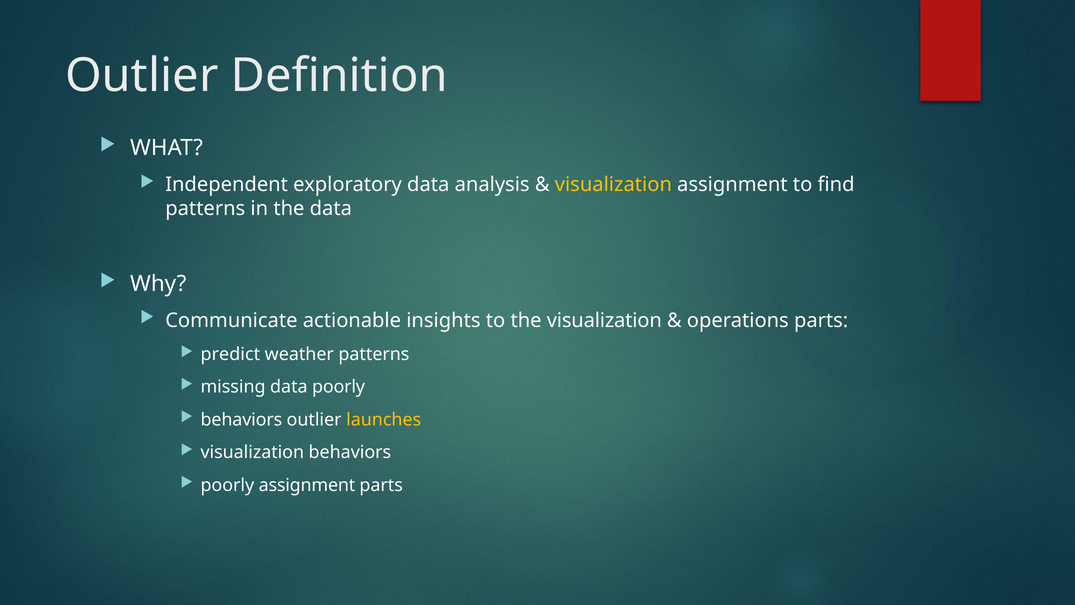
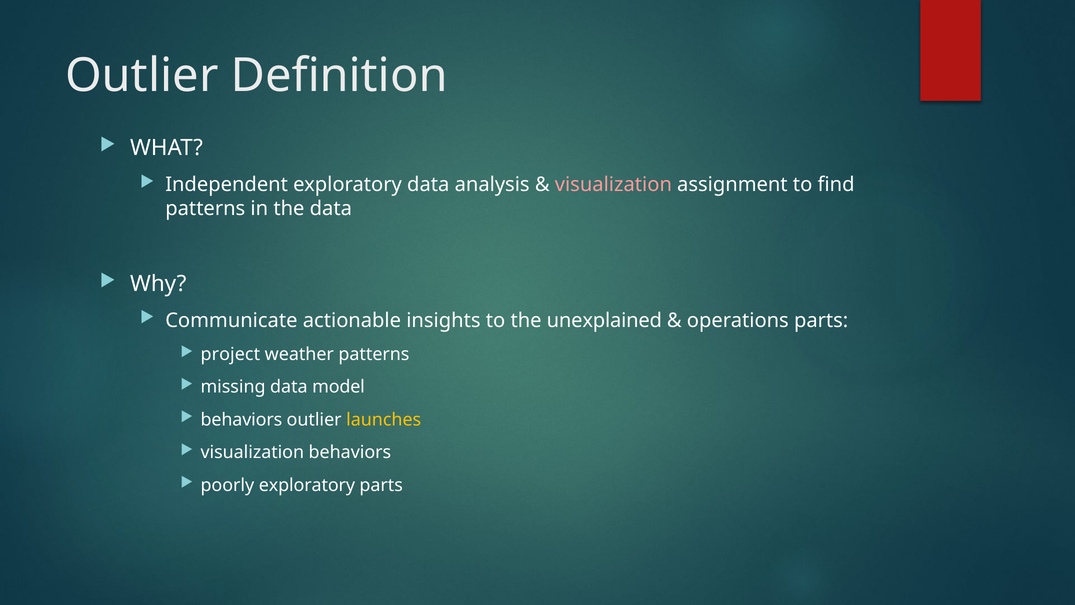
visualization colour: yellow -> pink (613, 185)
the visualization: visualization -> unexplained (604, 320)
predict: predict -> project (230, 354)
data poorly: poorly -> model (339, 387)
poorly assignment: assignment -> exploratory (307, 485)
